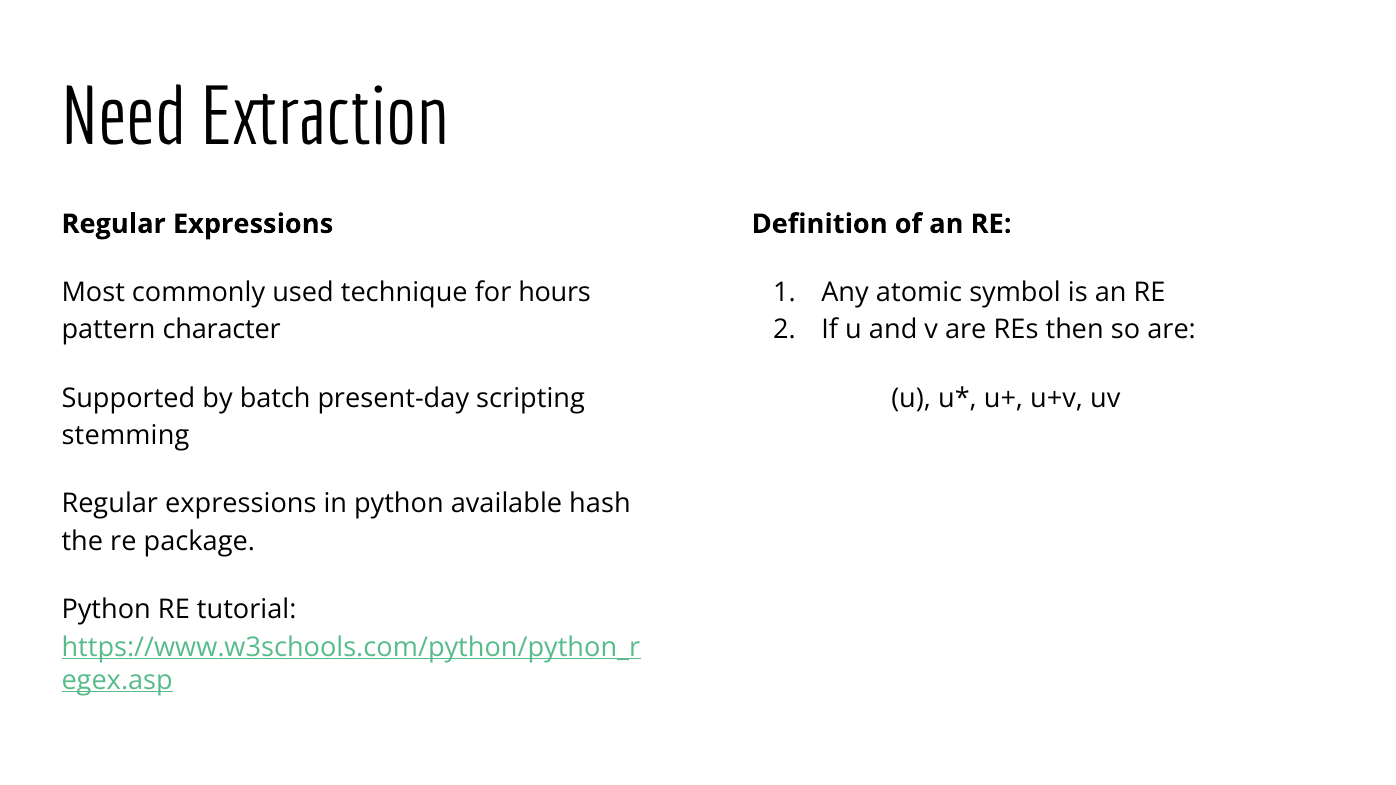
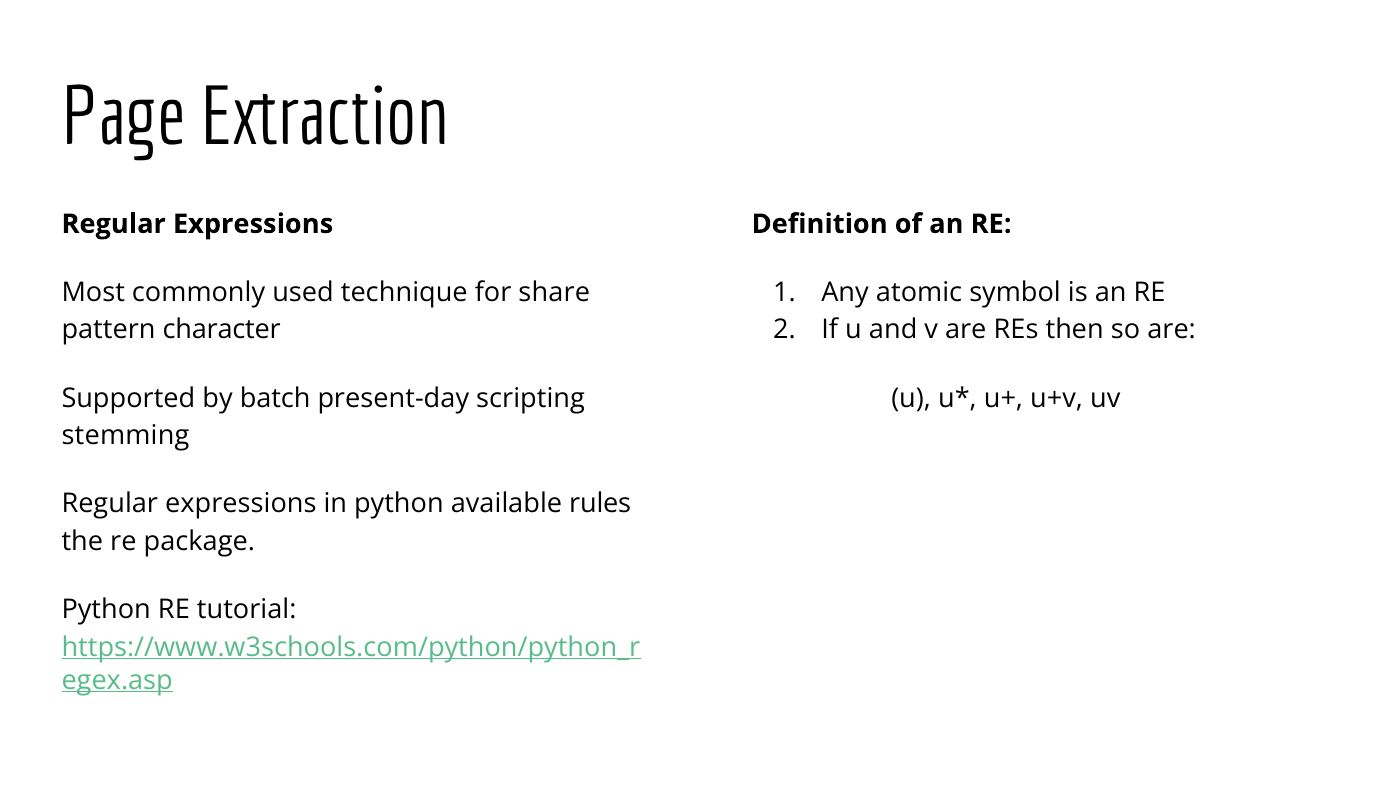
Need: Need -> Page (124, 118)
hours: hours -> share (554, 292)
hash: hash -> rules (600, 504)
